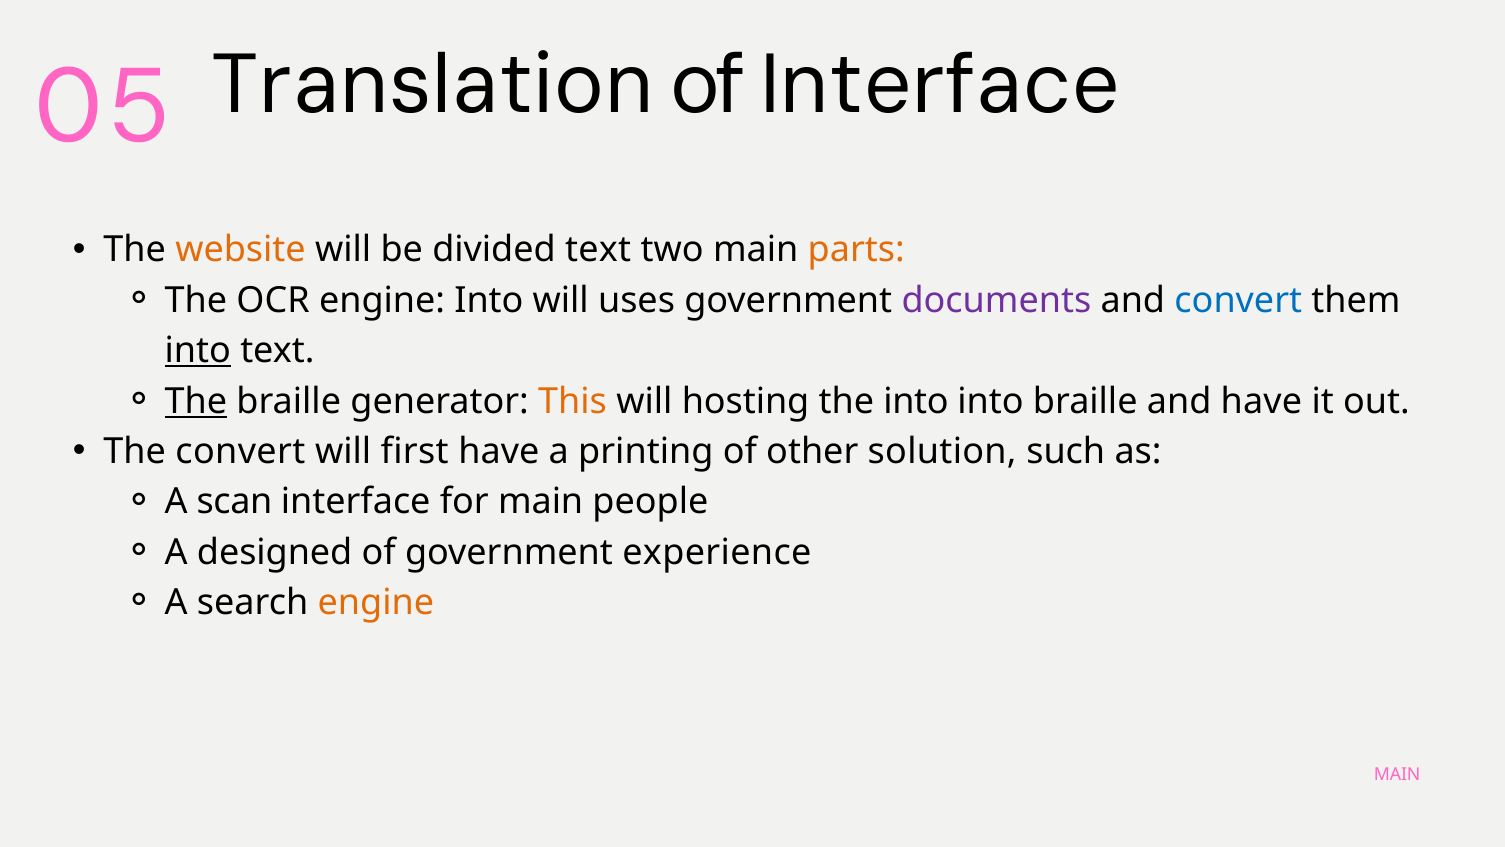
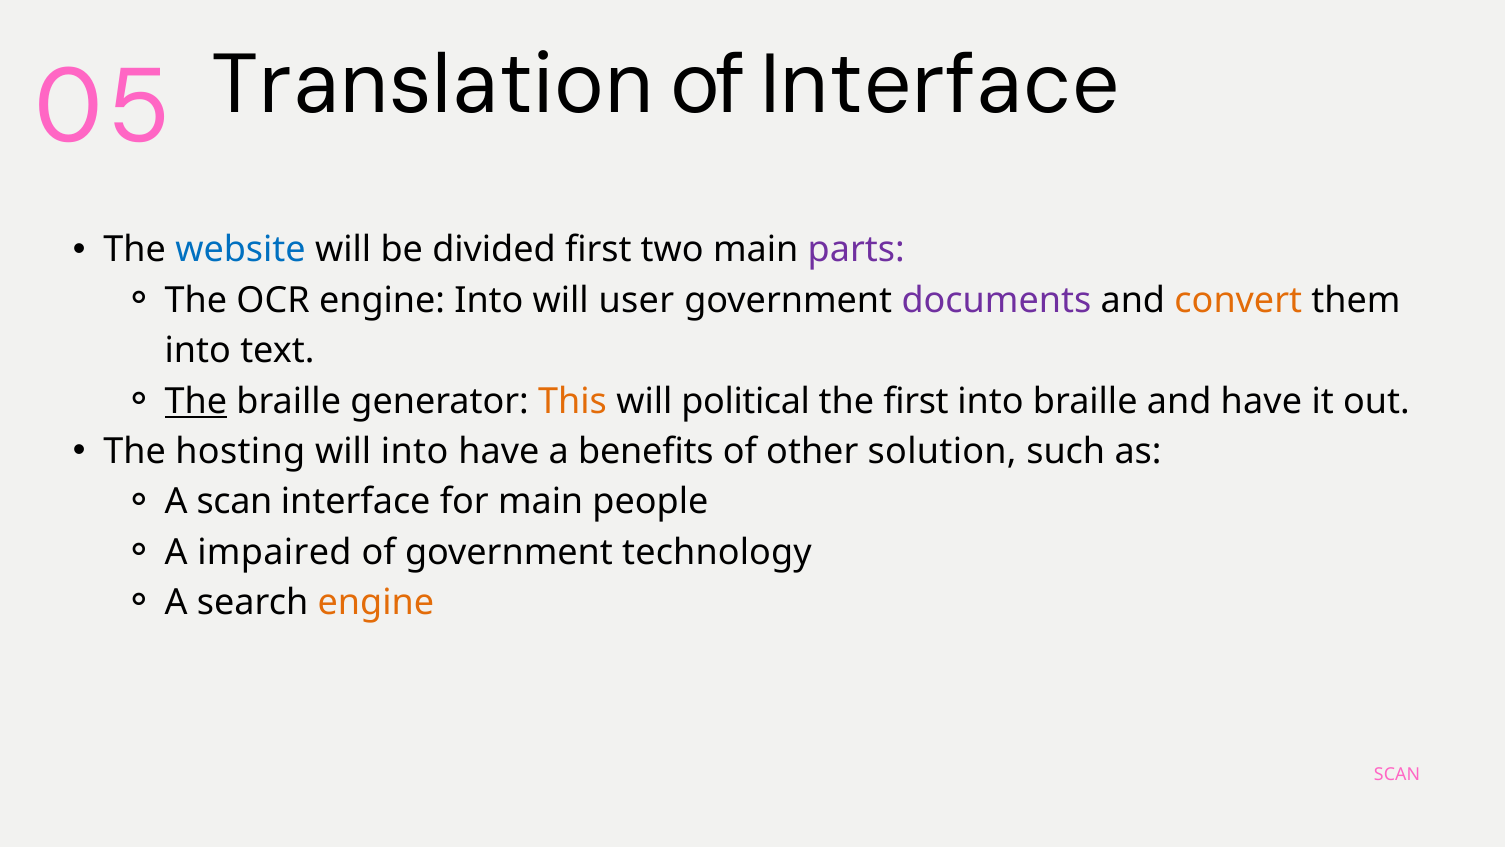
website colour: orange -> blue (241, 250)
divided text: text -> first (598, 250)
parts colour: orange -> purple (856, 250)
uses: uses -> user (636, 300)
convert colour: blue -> orange (1238, 300)
into underline: present -> none (198, 351)
hosting: hosting -> political (746, 401)
the into: into -> first (916, 401)
The convert: convert -> hosting (240, 451)
will first: first -> into (415, 451)
printing: printing -> benefits (646, 451)
designed: designed -> impaired (274, 552)
experience: experience -> technology (717, 552)
MAIN: MAIN -> SCAN (1397, 774)
